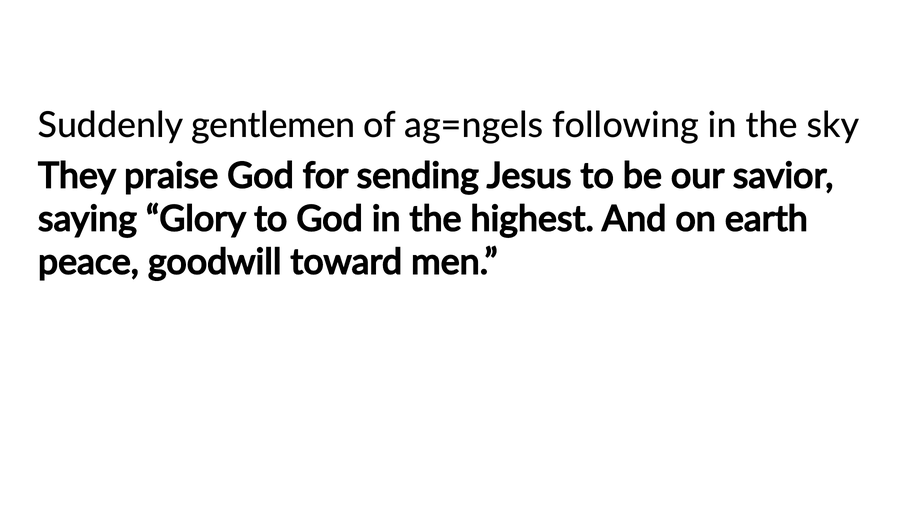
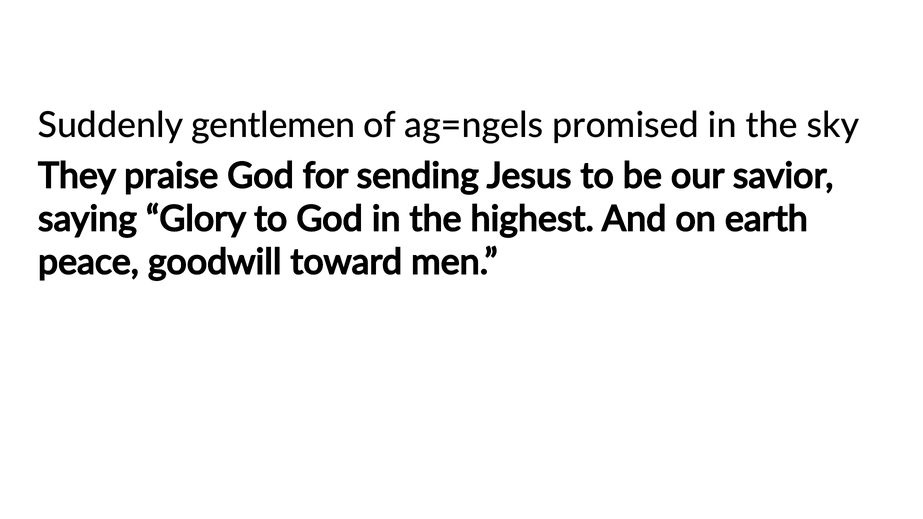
following: following -> promised (626, 126)
